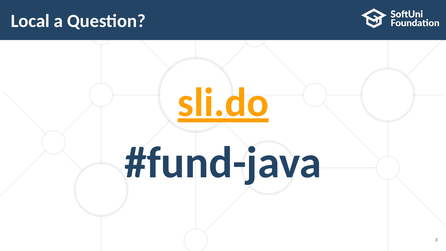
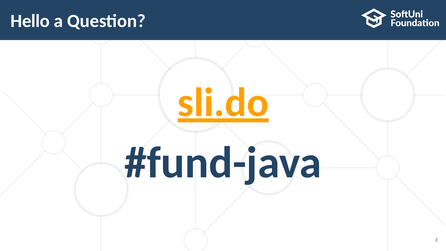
Local: Local -> Hello (30, 21)
